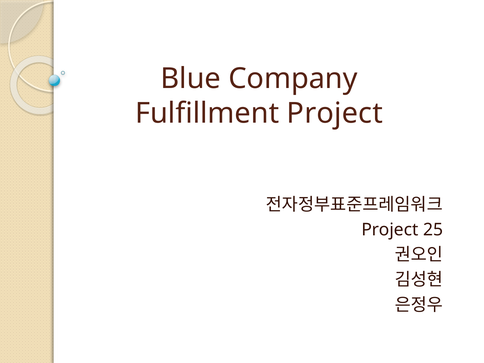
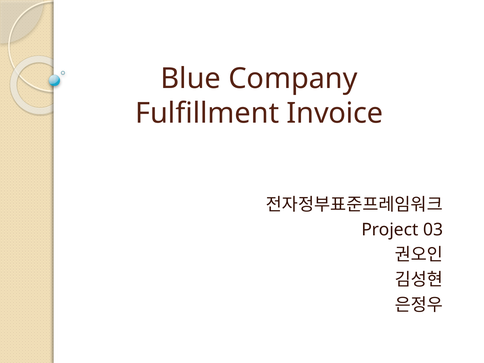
Fulfillment Project: Project -> Invoice (335, 113)
25: 25 -> 03 (433, 230)
